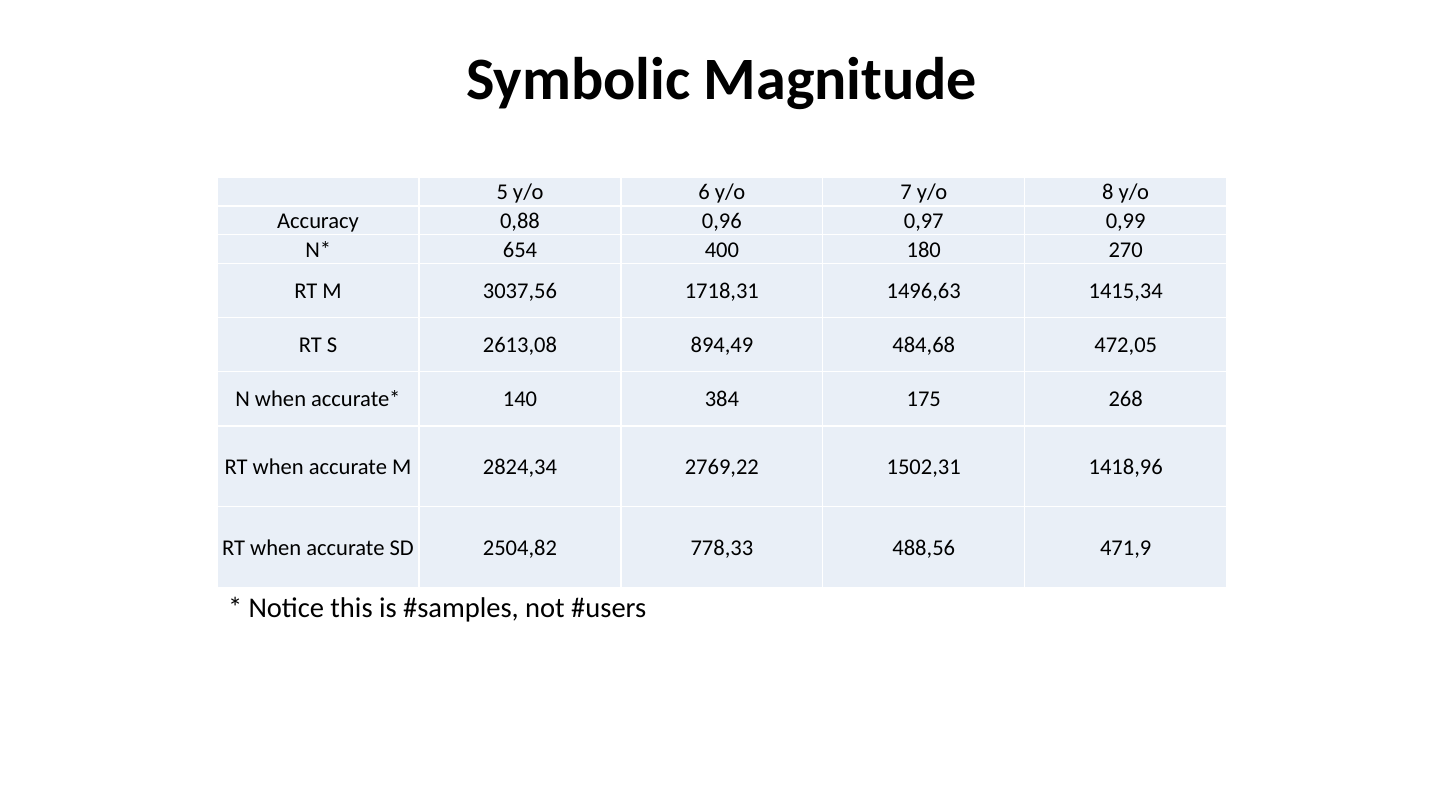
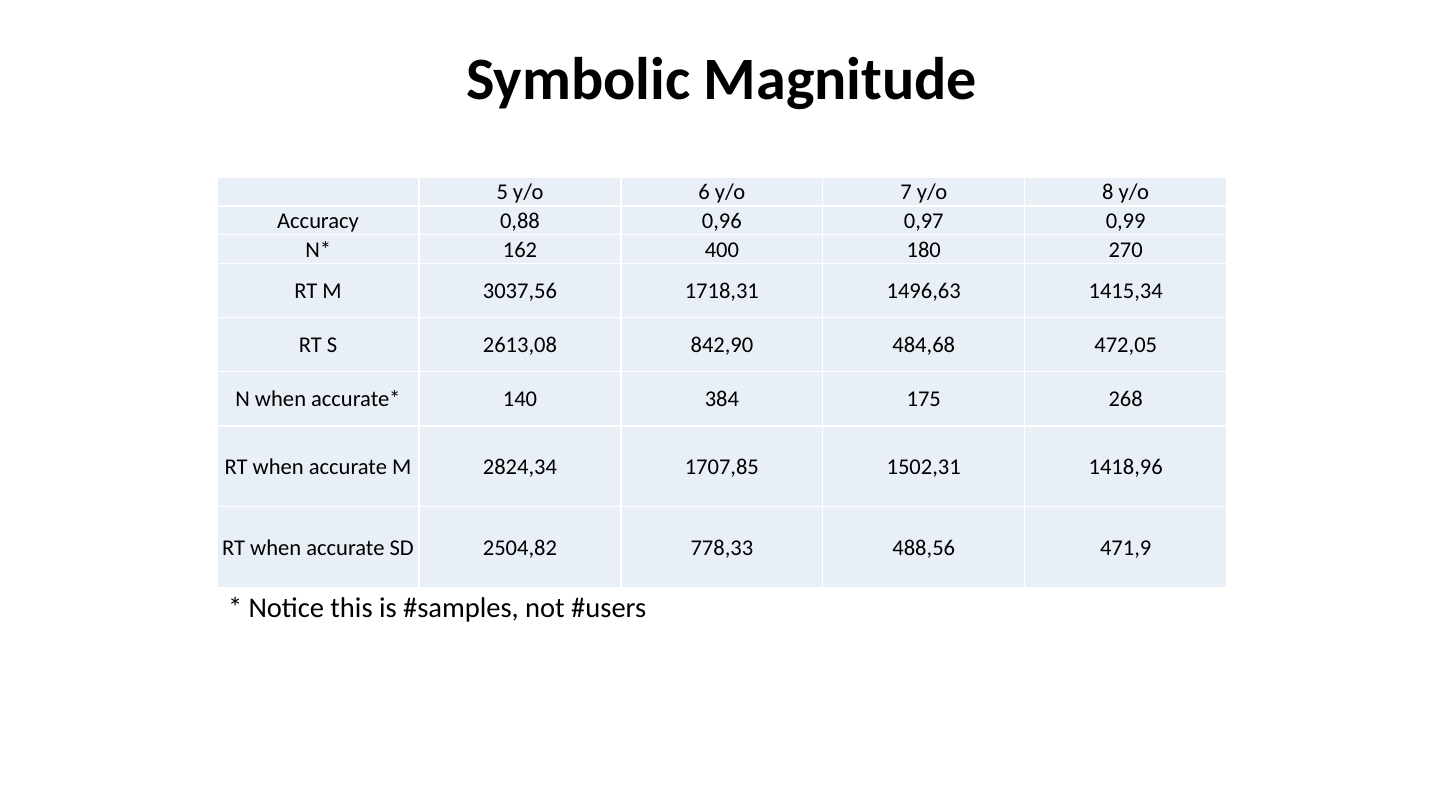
654: 654 -> 162 (520, 250)
894,49: 894,49 -> 842,90 (722, 345)
2769,22: 2769,22 -> 1707,85 (722, 467)
